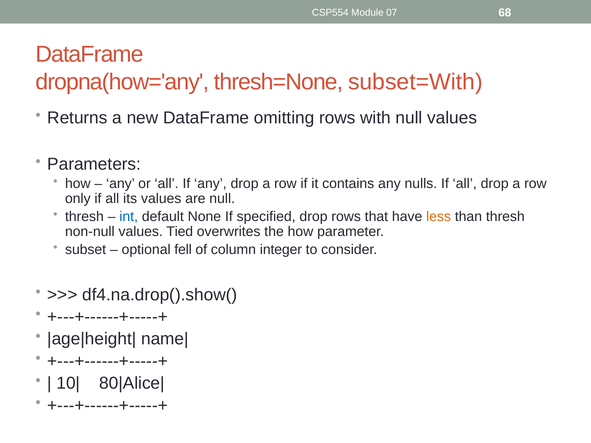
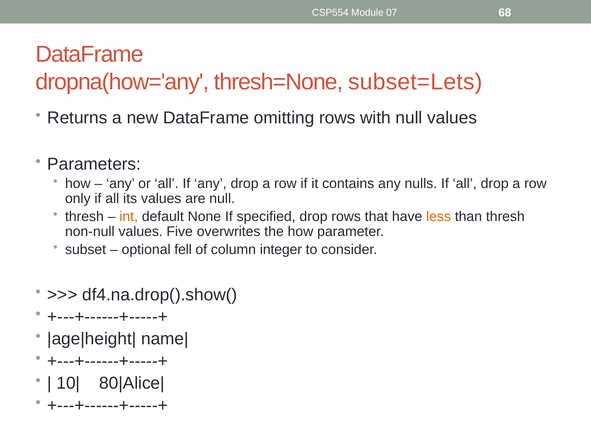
subset=With: subset=With -> subset=Lets (415, 82)
int colour: blue -> orange (129, 217)
Tied: Tied -> Five (180, 232)
